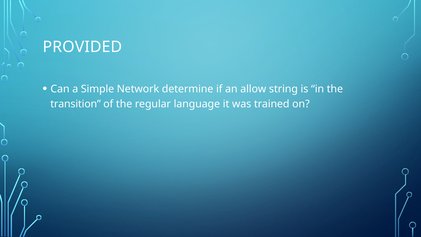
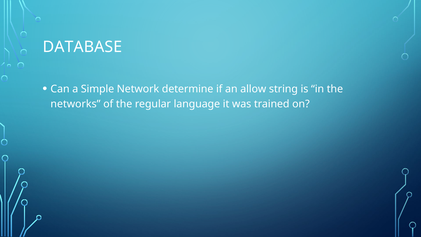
PROVIDED: PROVIDED -> DATABASE (82, 47)
transition: transition -> networks (75, 104)
